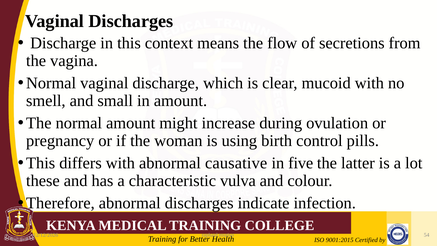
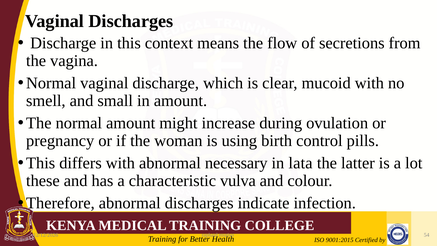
causative: causative -> necessary (236, 163)
five: five -> lata (301, 163)
